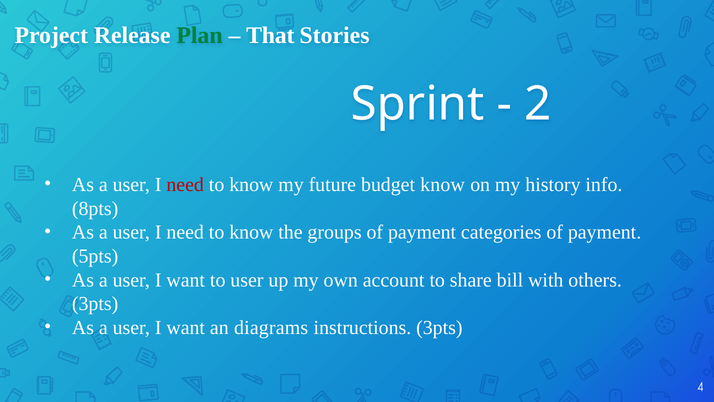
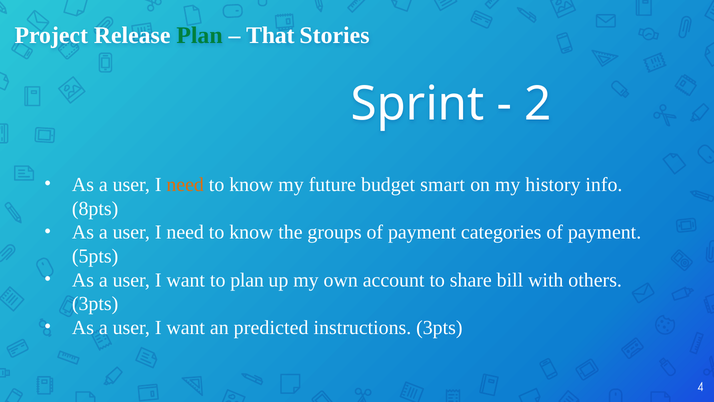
need colour: red -> orange (185, 184)
budget know: know -> smart (443, 184)
to user: user -> plan (247, 280)
diagrams: diagrams -> predicted (271, 327)
